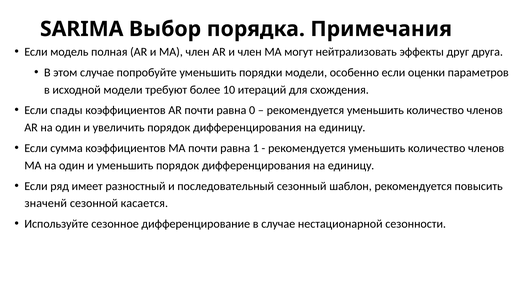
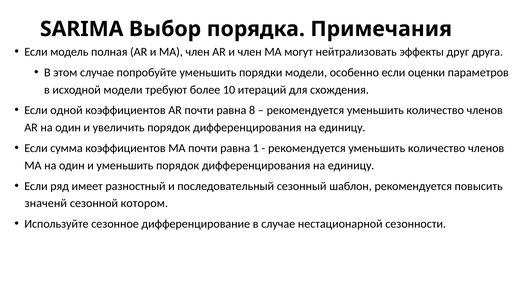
спады: спады -> одной (66, 110)
0: 0 -> 8 (252, 110)
касается: касается -> котором (144, 203)
